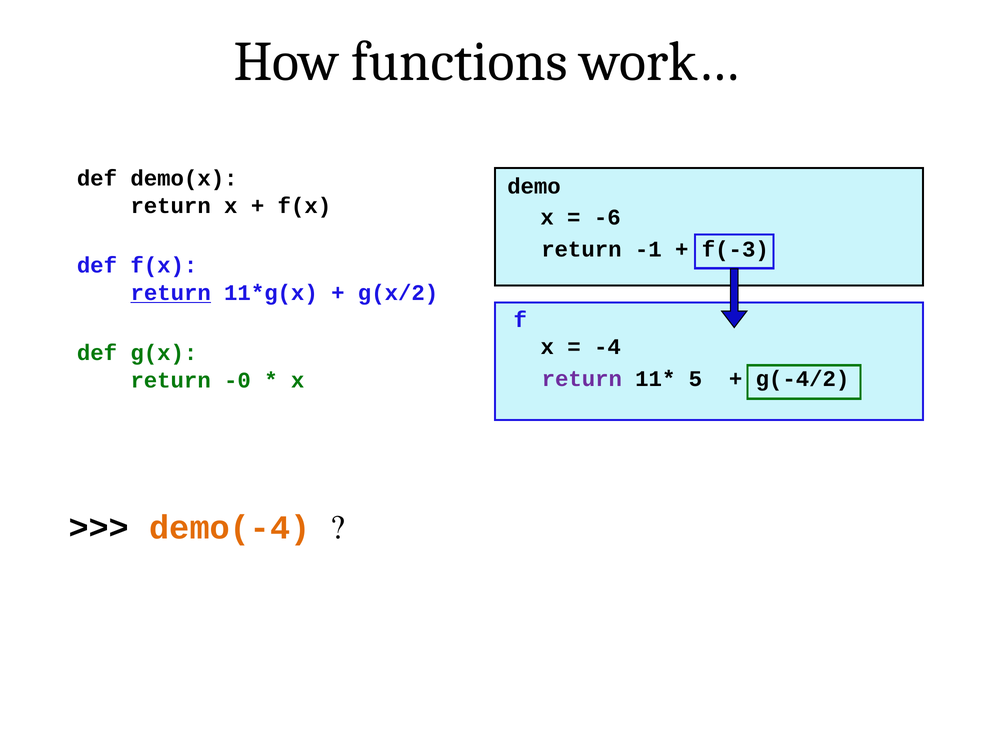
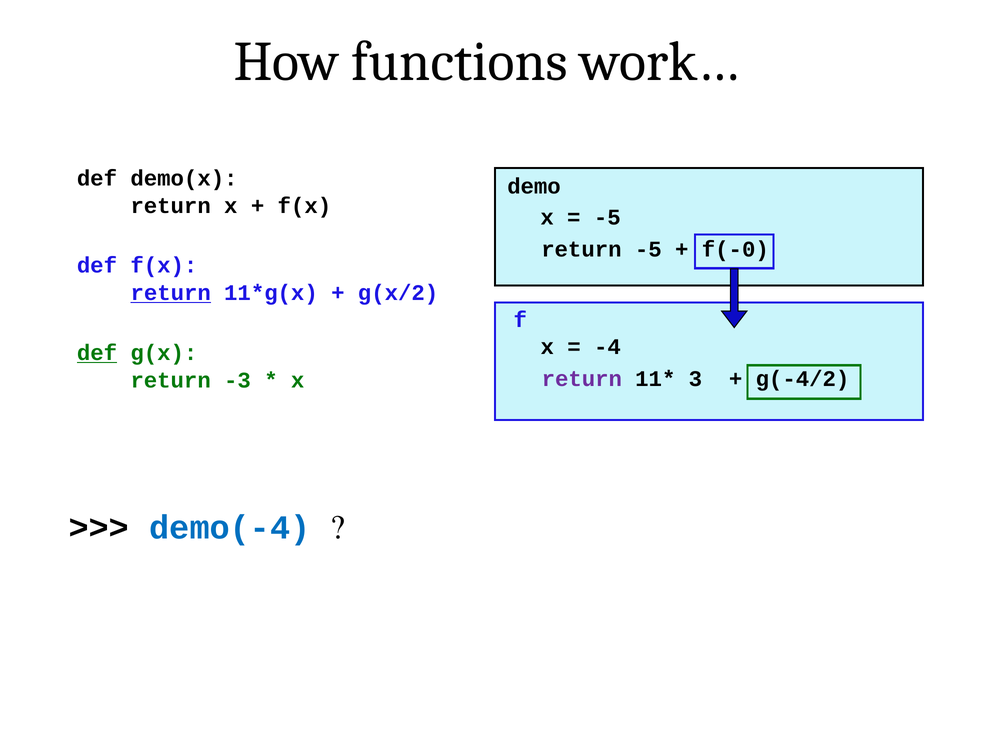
-6: -6 -> -5 (607, 217)
return -1: -1 -> -5 (648, 249)
f(-3: f(-3 -> f(-0 (735, 249)
def underline: none -> present (97, 353)
5: 5 -> 3 (695, 378)
-0: -0 -> -3 (237, 380)
demo(-4 colour: orange -> blue (230, 527)
